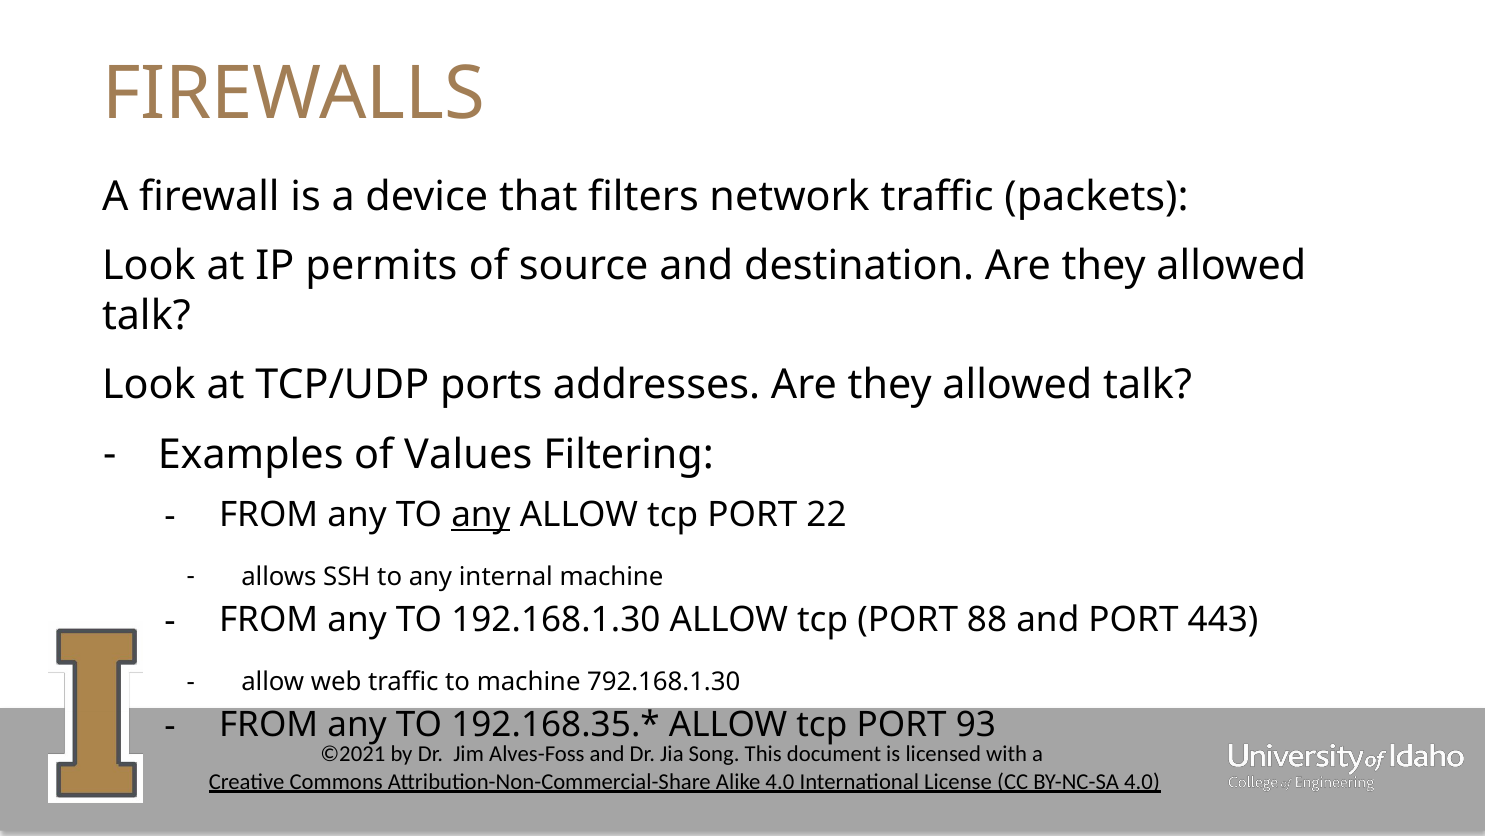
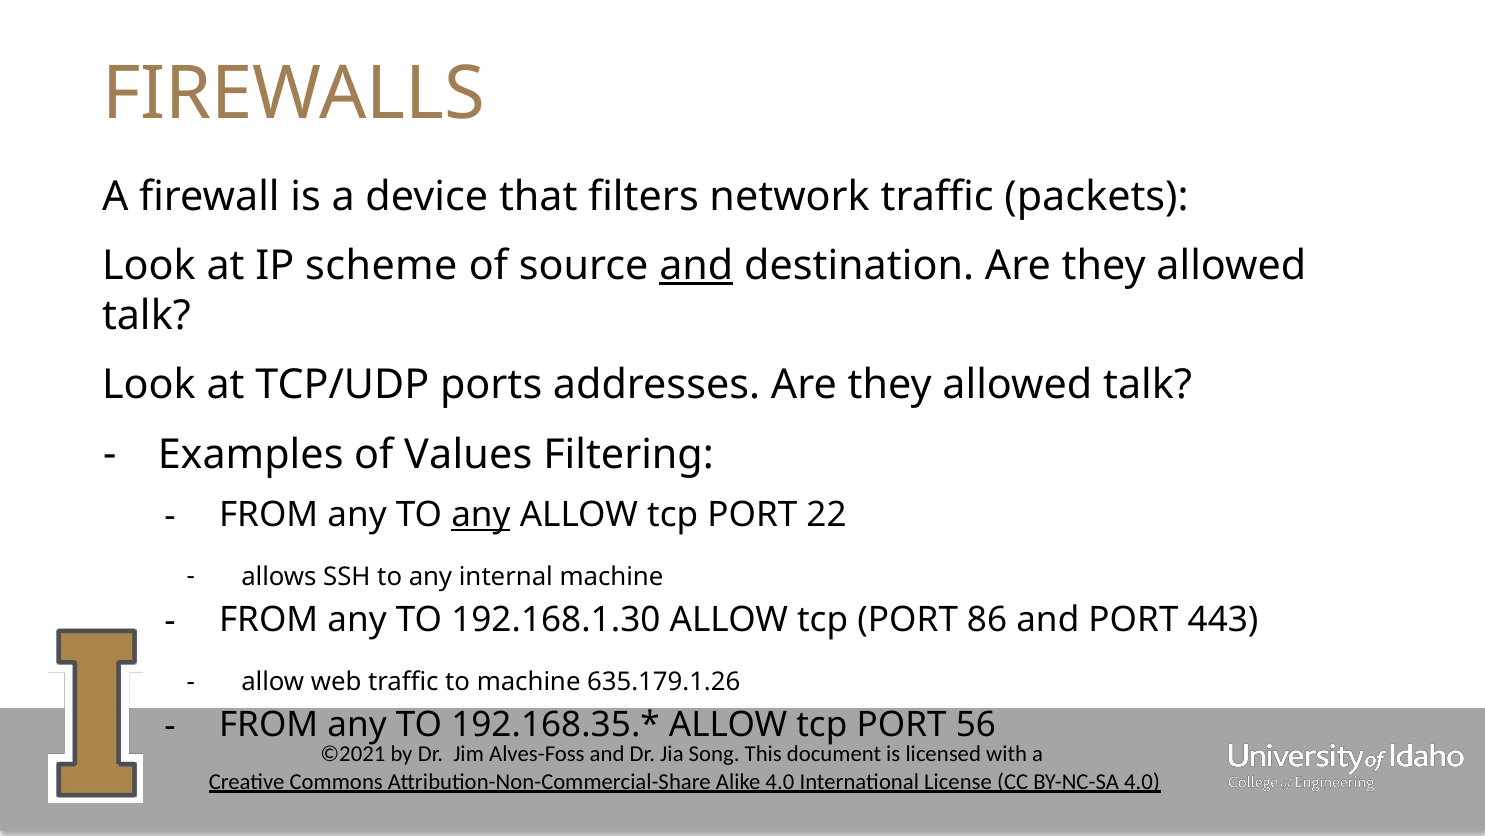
permits: permits -> scheme (381, 265)
and underline: none -> present (696, 265)
88: 88 -> 86 (987, 620)
792.168.1.30: 792.168.1.30 -> 635.179.1.26 (664, 681)
93: 93 -> 56 (976, 725)
